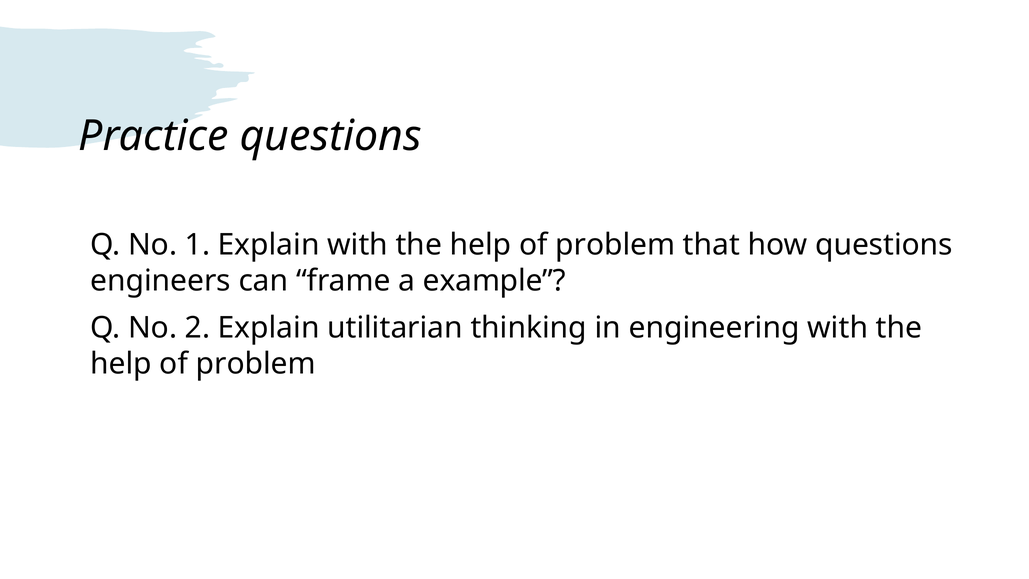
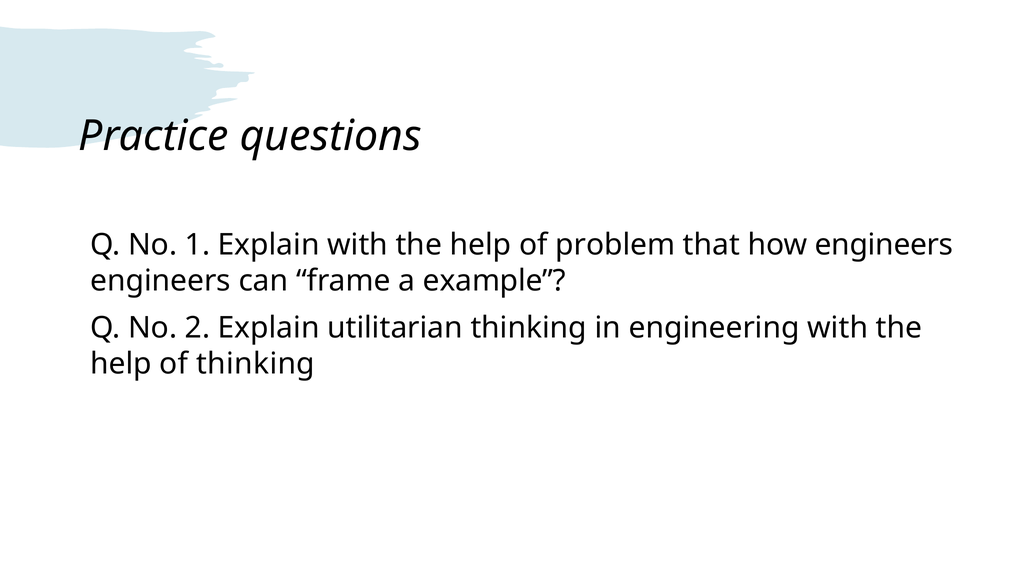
how questions: questions -> engineers (884, 245)
problem: problem -> thinking (256, 364)
